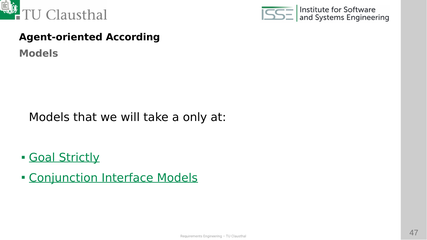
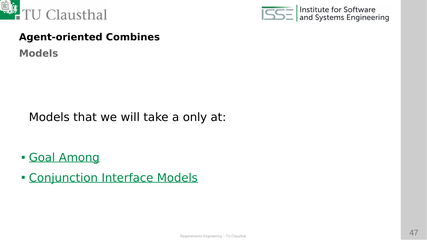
According: According -> Combines (133, 37)
Strictly: Strictly -> Among (79, 158)
